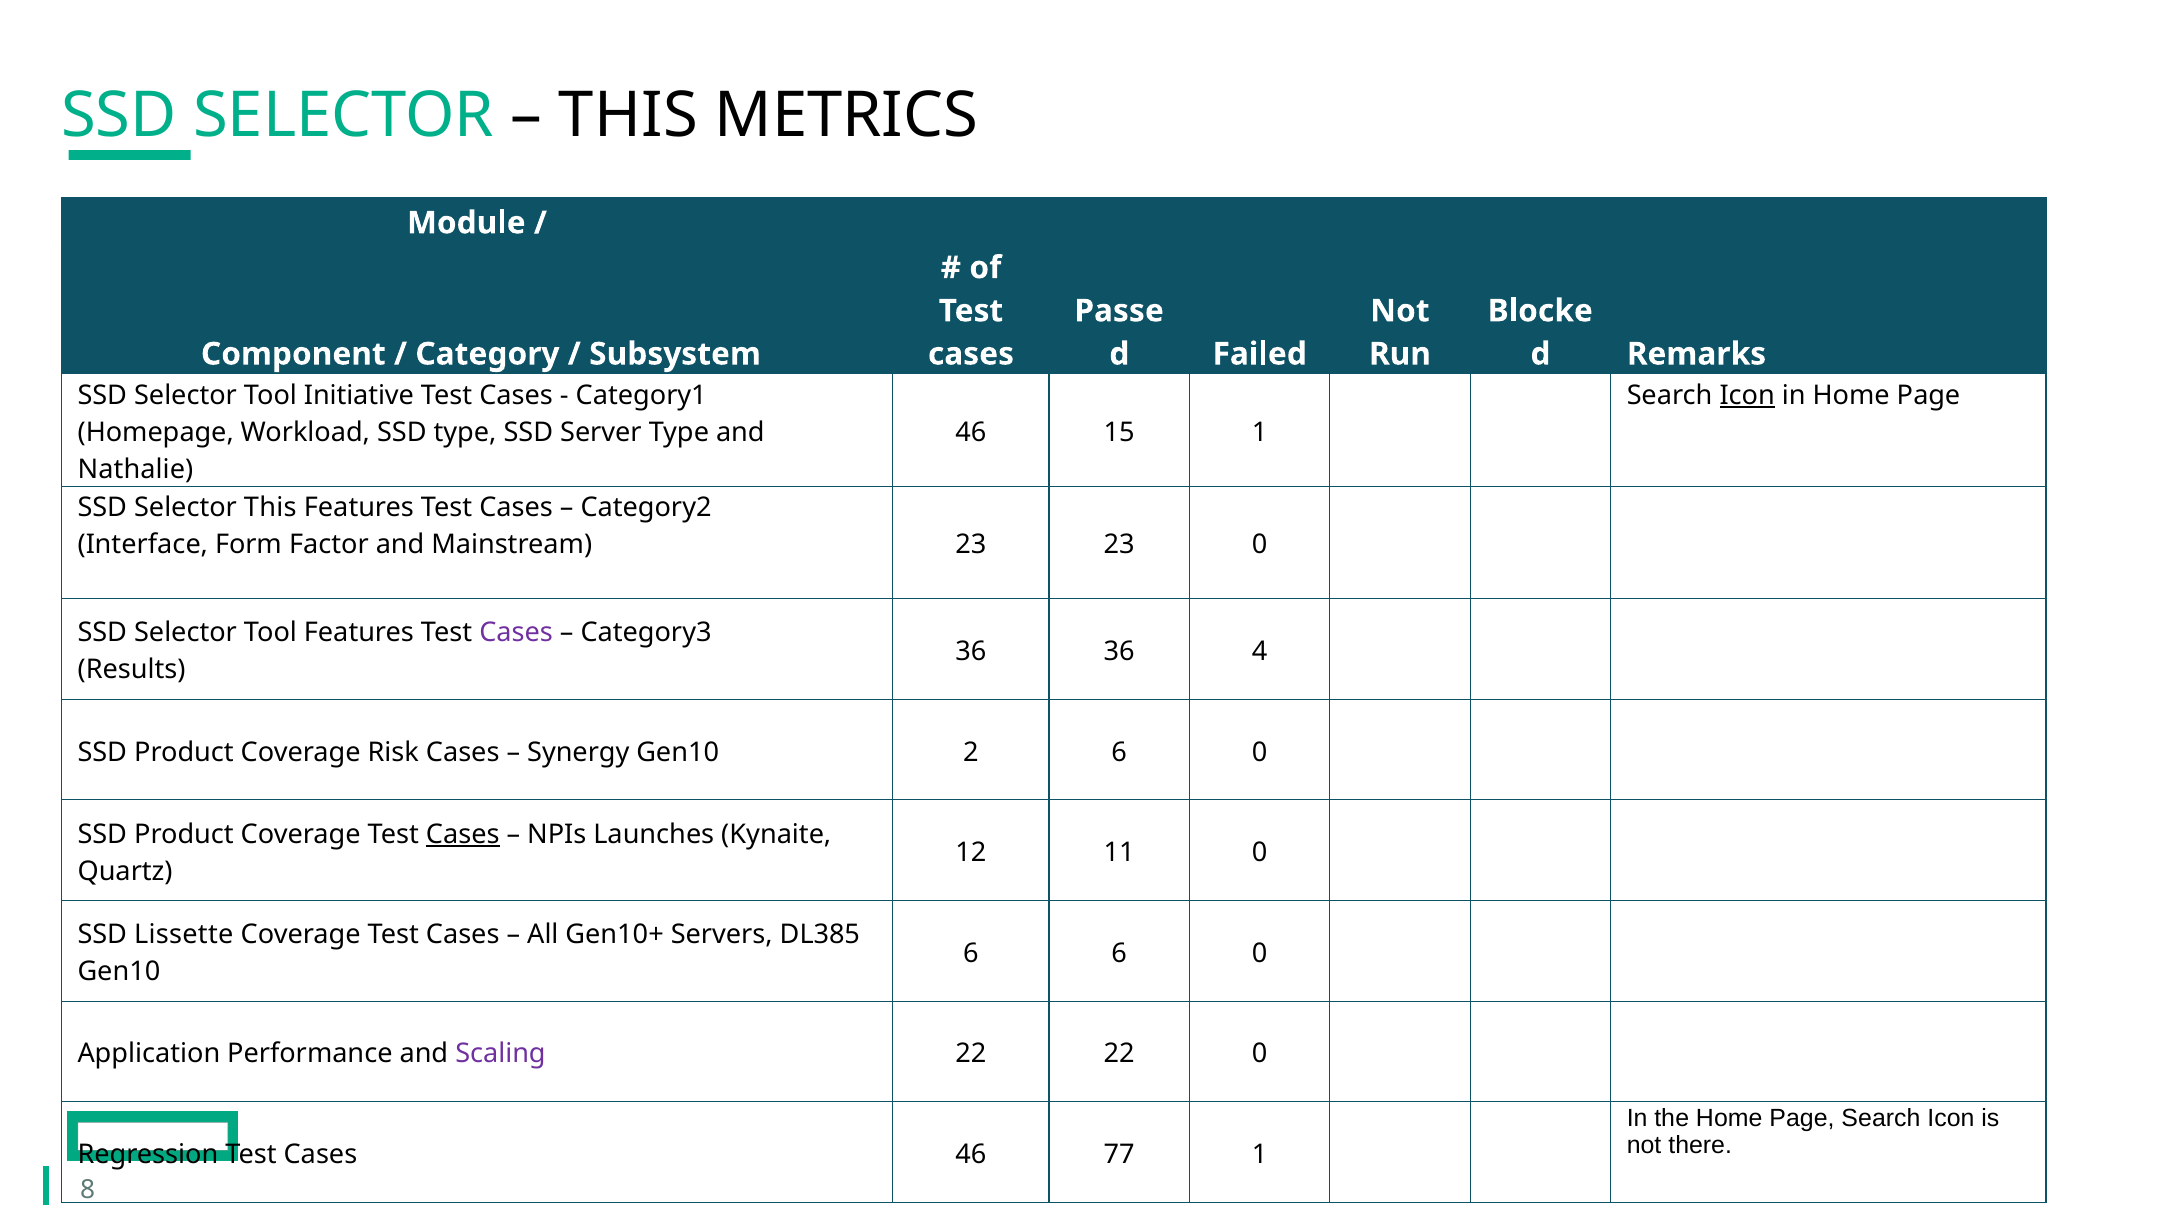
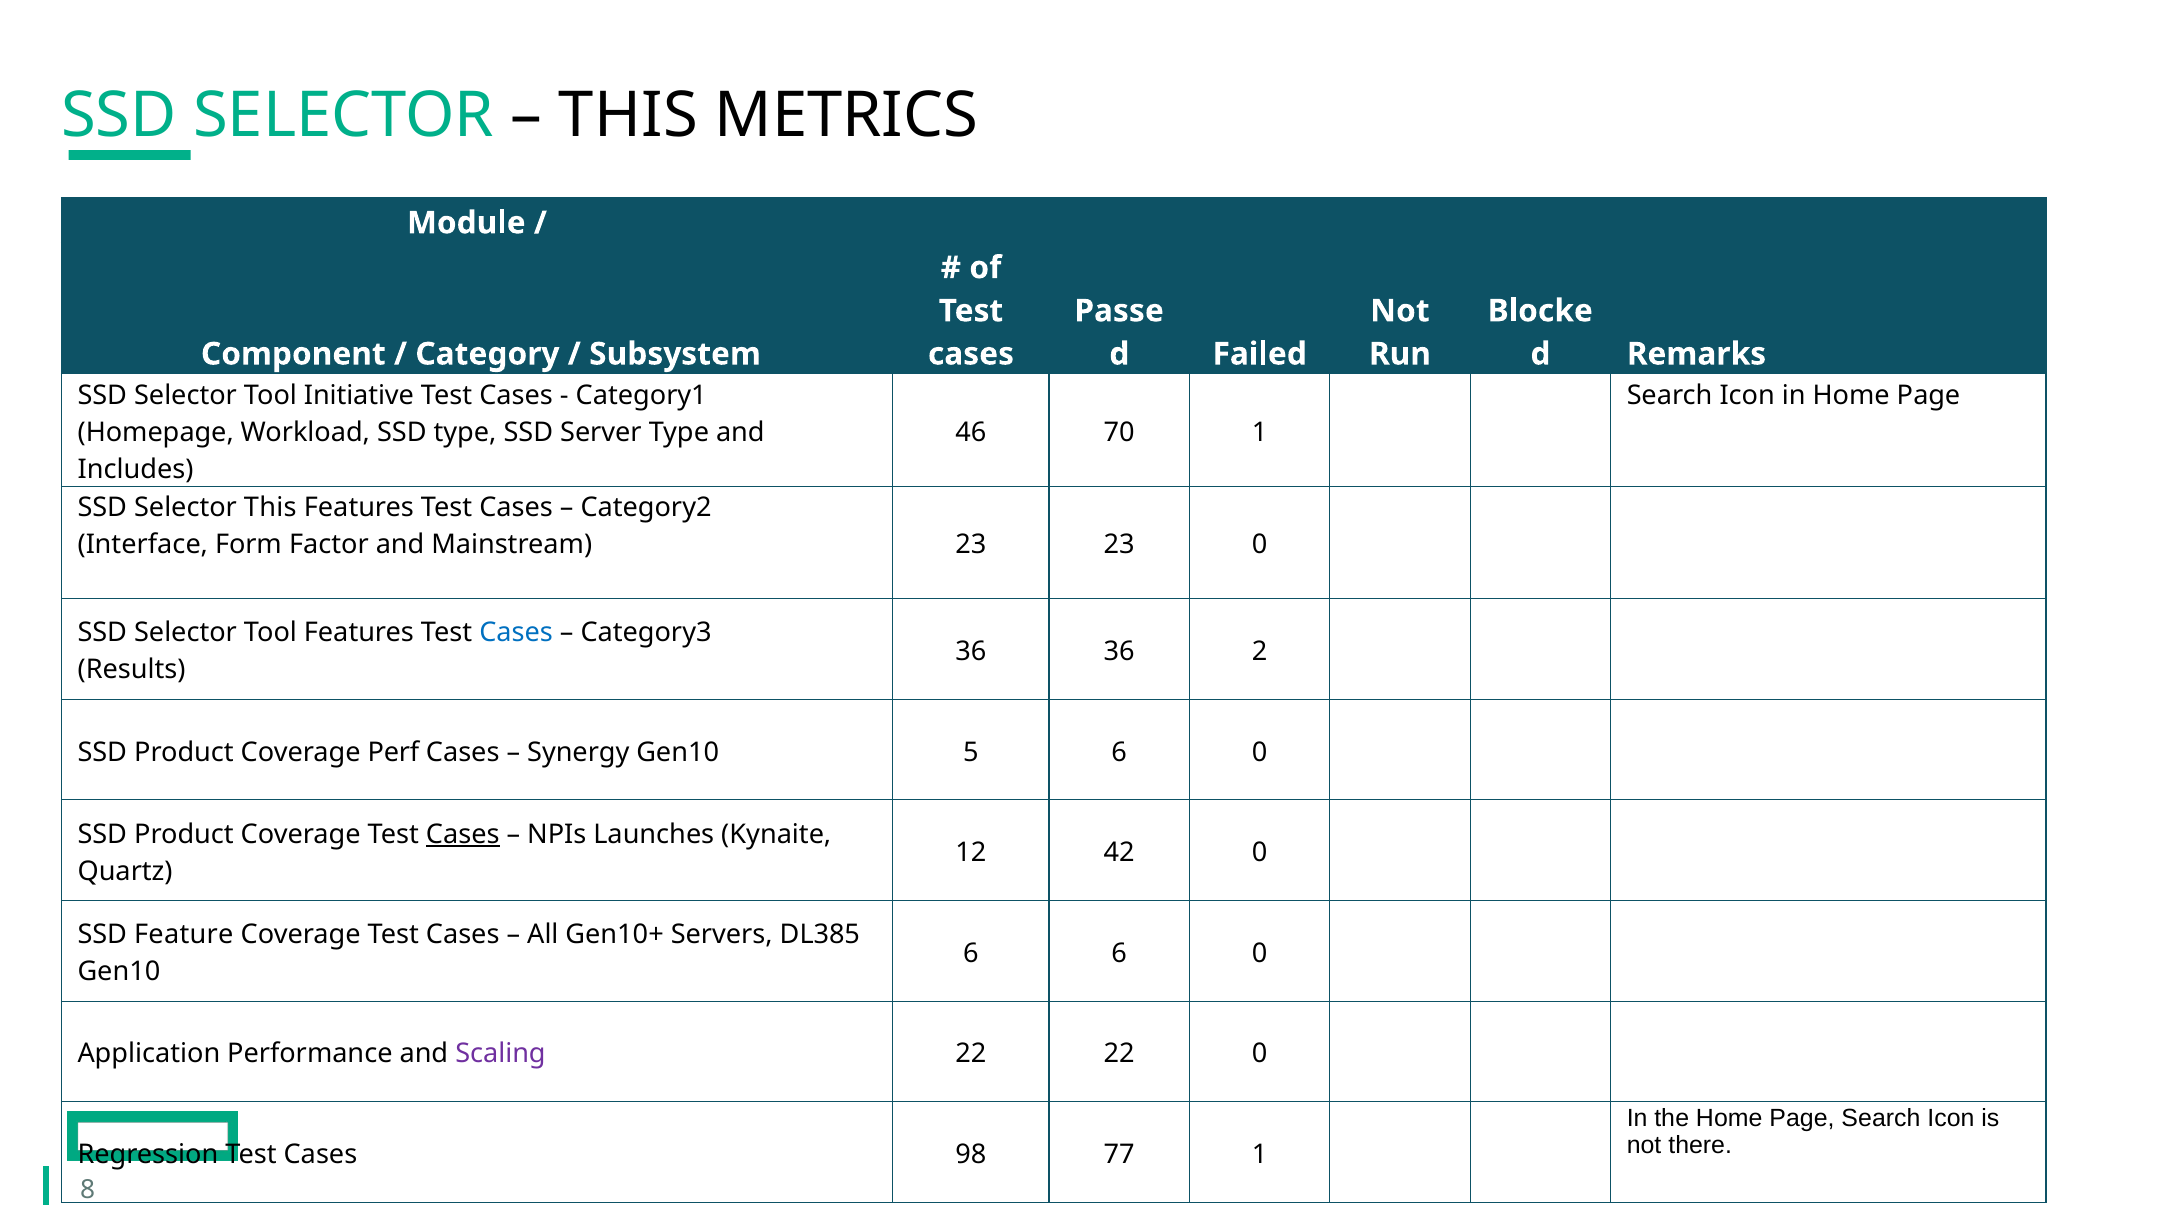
Icon underline: present -> none (1747, 396)
15: 15 -> 70 (1119, 432)
Nathalie: Nathalie -> Includes (136, 469)
Cases colour: purple -> blue (516, 633)
4: 4 -> 2 (1260, 652)
Risk: Risk -> Perf (393, 752)
2: 2 -> 5 (971, 752)
11: 11 -> 42 (1119, 853)
Lissette: Lissette -> Feature (184, 935)
Cases 46: 46 -> 98 (971, 1155)
